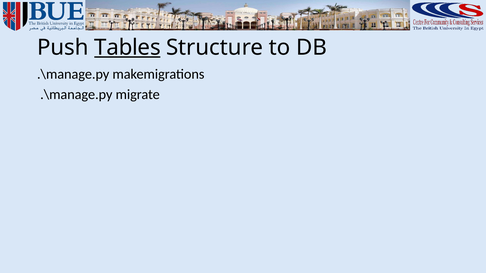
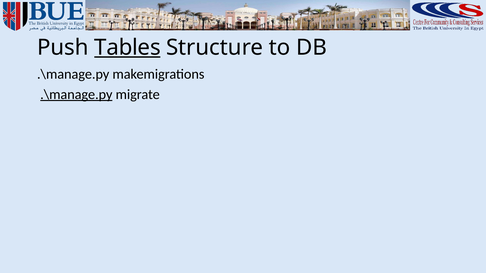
.\manage.py underline: none -> present (76, 94)
